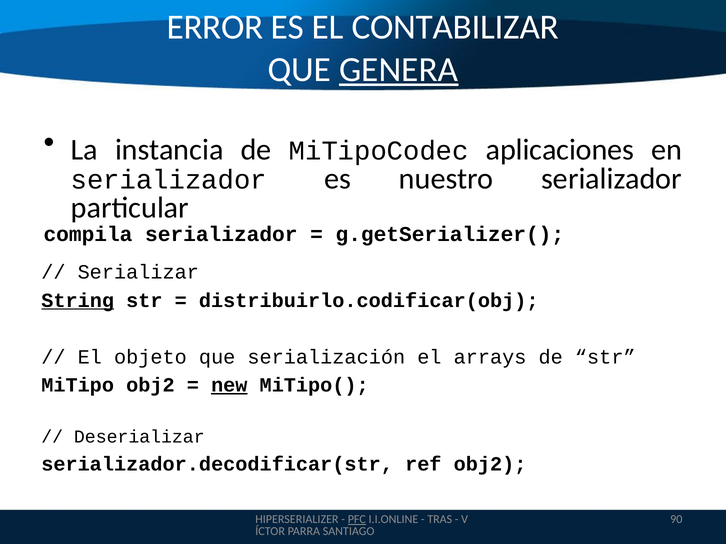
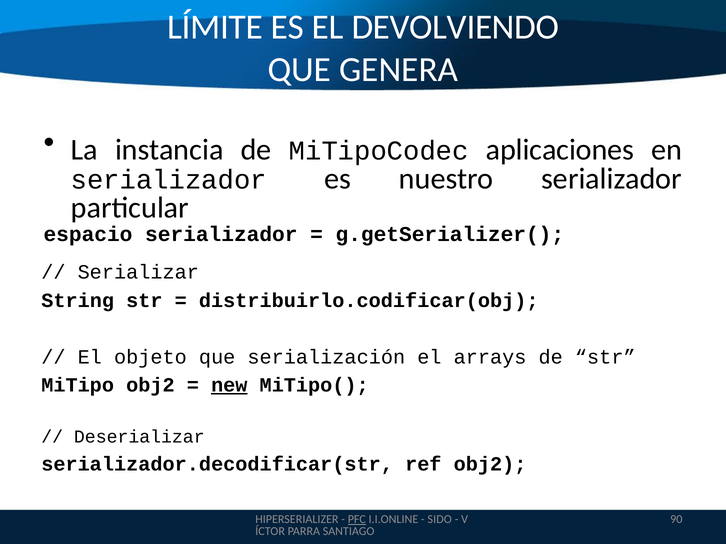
ERROR: ERROR -> LÍMITE (215, 27)
CONTABILIZAR: CONTABILIZAR -> DEVOLVIENDO (455, 27)
GENERA underline: present -> none (399, 70)
compila: compila -> espacio (88, 235)
String underline: present -> none (78, 301)
TRAS: TRAS -> SIDO (440, 520)
